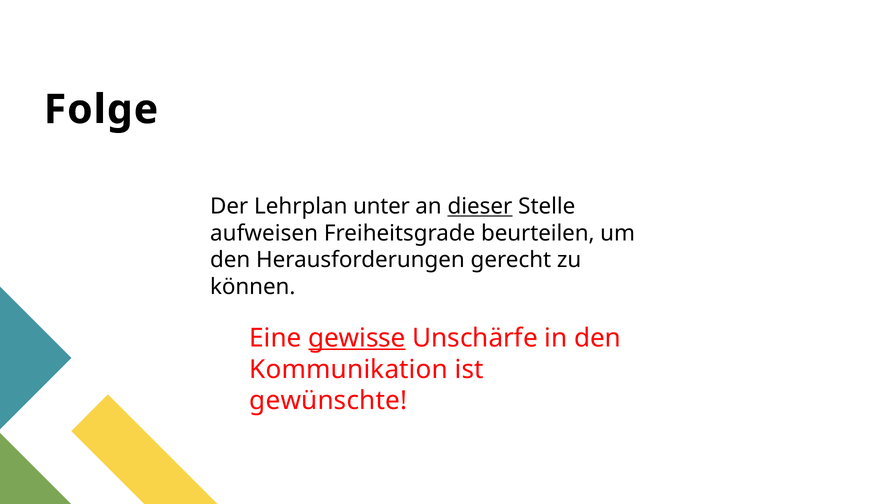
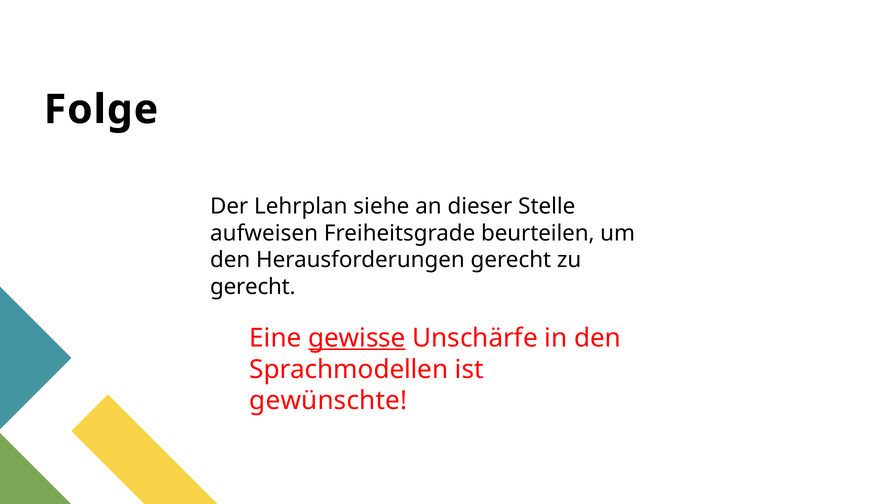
unter: unter -> siehe (381, 206)
dieser underline: present -> none (480, 206)
können: können -> gerecht (253, 287)
Kommunikation: Kommunikation -> Sprachmodellen (349, 369)
